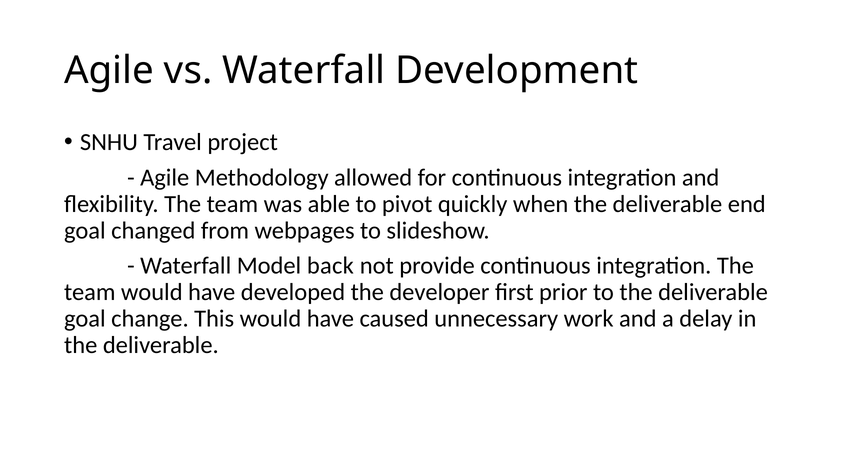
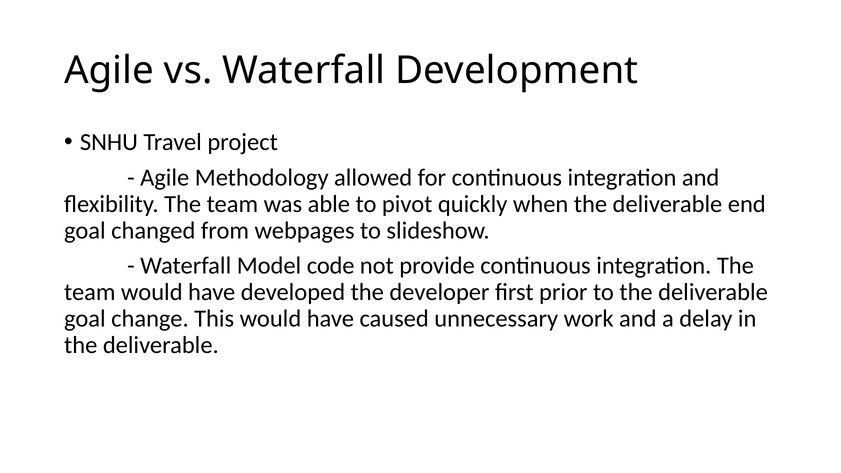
back: back -> code (331, 266)
